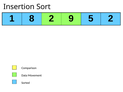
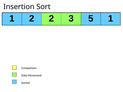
1 8: 8 -> 2 (32, 19)
9: 9 -> 3 (71, 19)
5 2: 2 -> 1 (111, 19)
